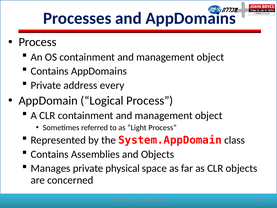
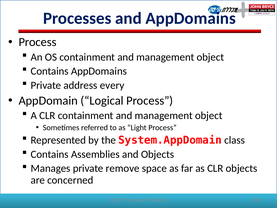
physical: physical -> remove (123, 168)
